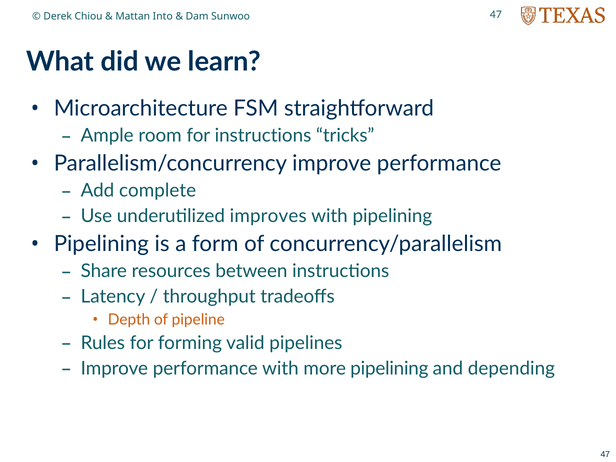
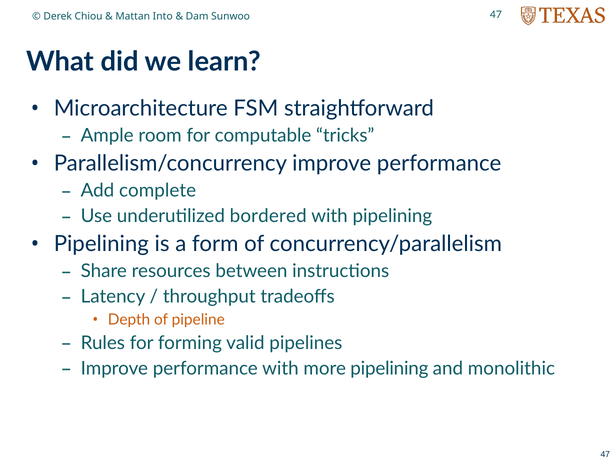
for instructions: instructions -> computable (263, 136)
improves: improves -> bordered (268, 216)
depending: depending -> monolithic (511, 369)
